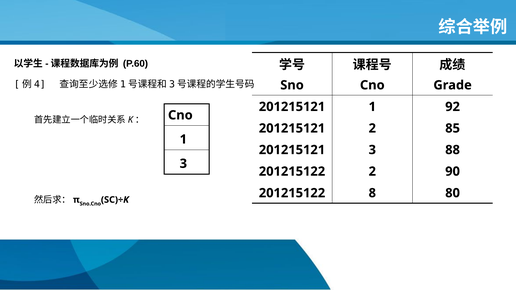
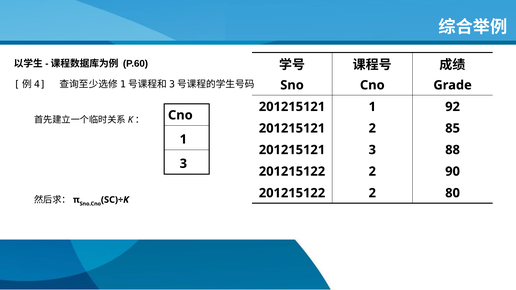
8: 8 -> 2 (372, 193)
